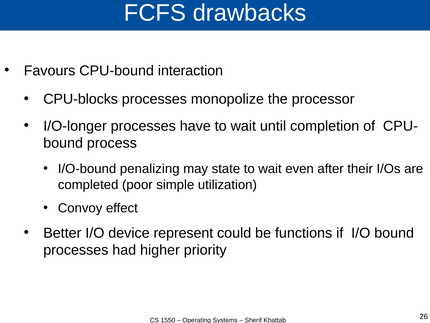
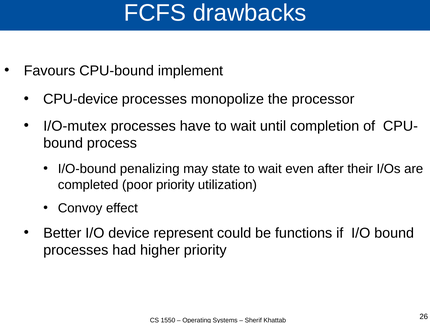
interaction: interaction -> implement (191, 71)
CPU-blocks: CPU-blocks -> CPU-device (81, 99)
I/O-longer: I/O-longer -> I/O-mutex (75, 126)
poor simple: simple -> priority (175, 184)
